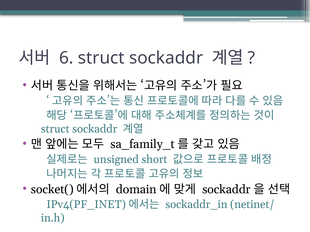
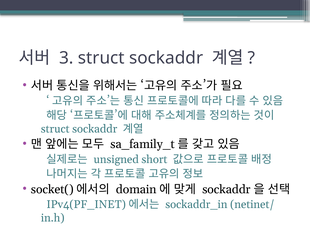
6: 6 -> 3 (66, 58)
